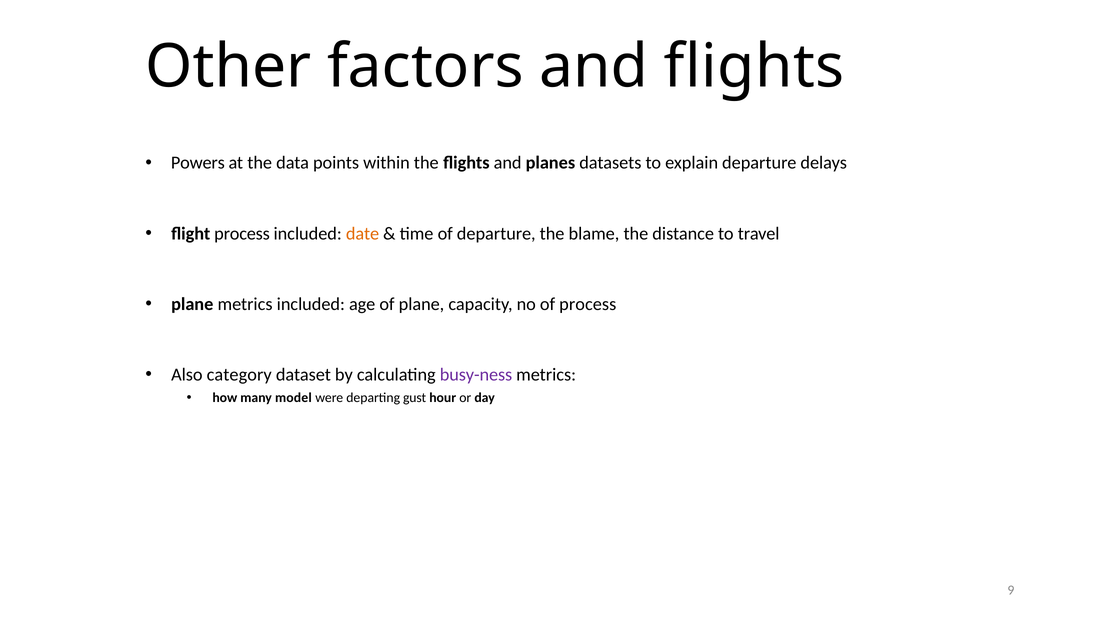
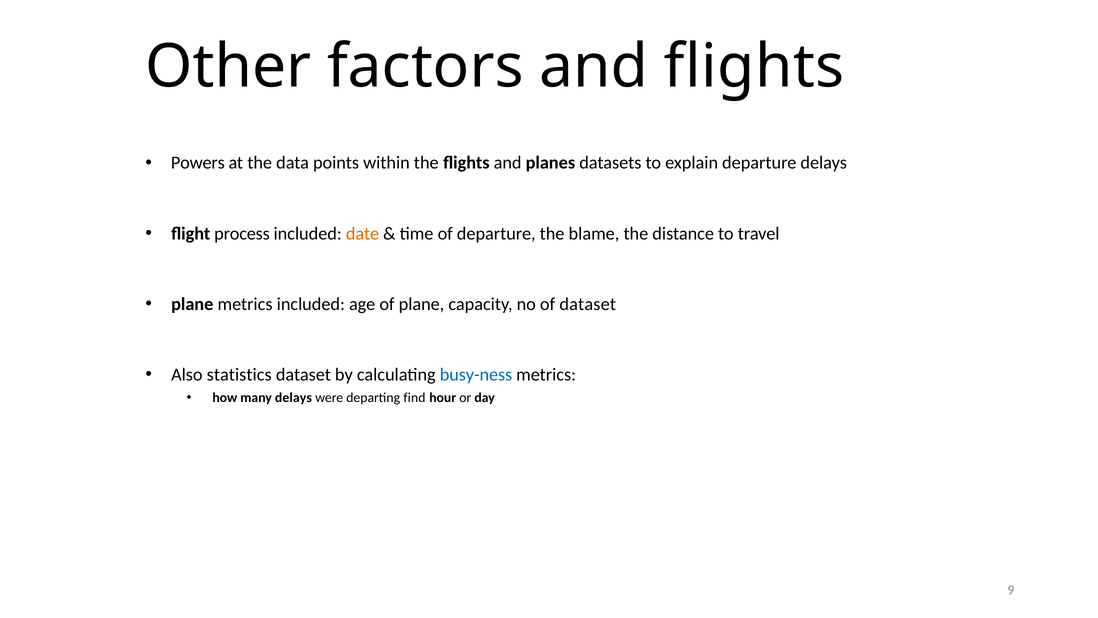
of process: process -> dataset (588, 304)
category: category -> statistics (239, 374)
busy-ness colour: purple -> blue (476, 374)
many model: model -> delays (293, 397)
gust: gust -> find (414, 397)
